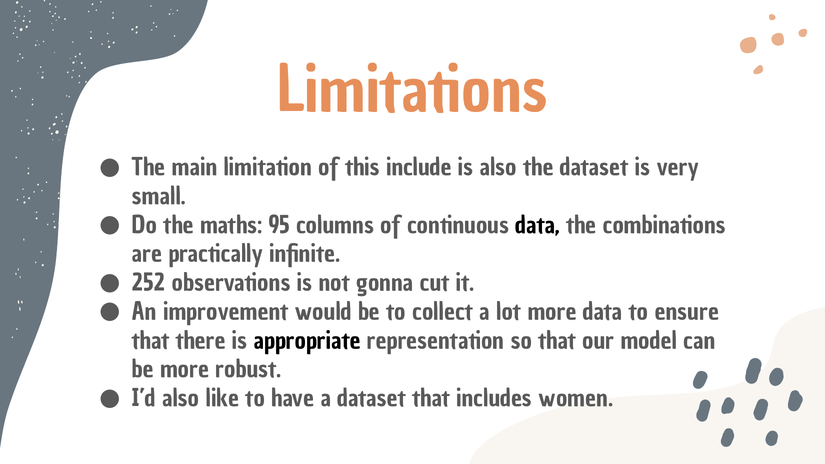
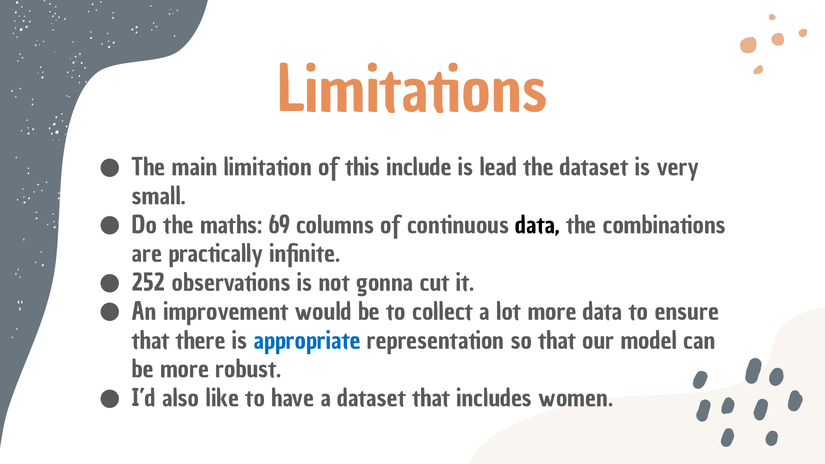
is also: also -> lead (498, 167)
95: 95 -> 69 (279, 225)
appropriate colour: black -> blue (307, 341)
